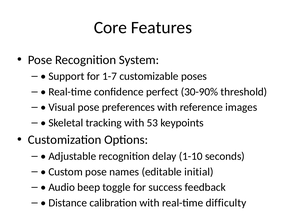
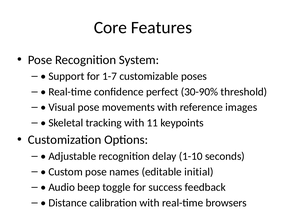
preferences: preferences -> movements (128, 108)
53: 53 -> 11 (152, 123)
difficulty: difficulty -> browsers (226, 203)
